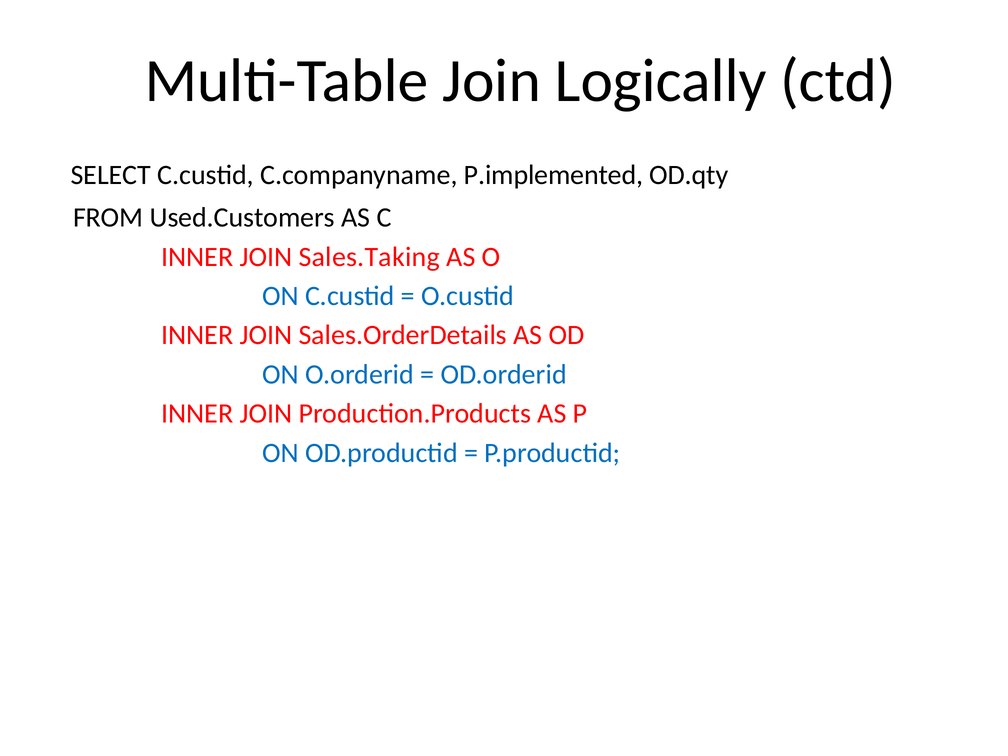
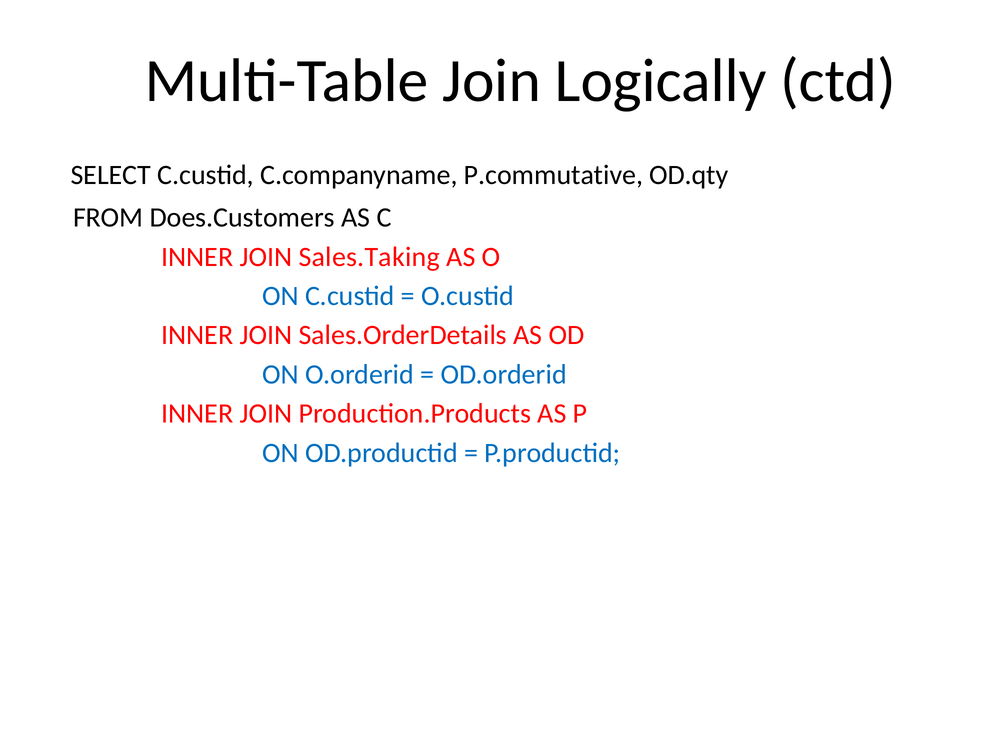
P.implemented: P.implemented -> P.commutative (554, 175)
Used.Customers: Used.Customers -> Does.Customers (242, 218)
